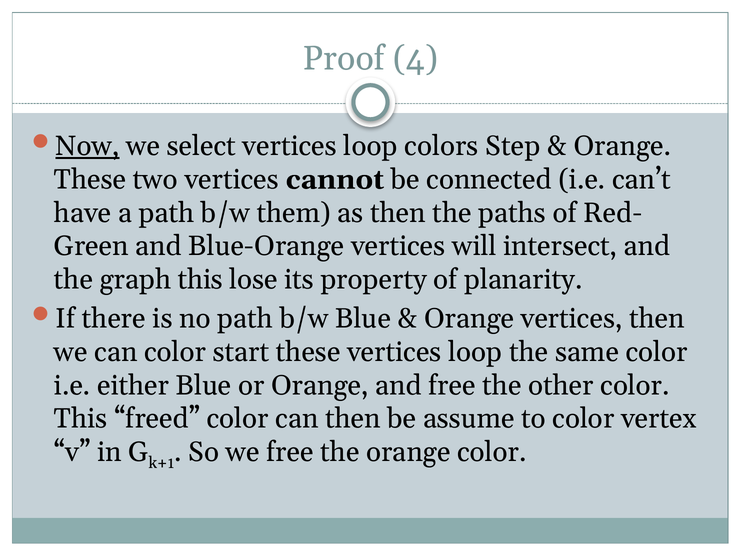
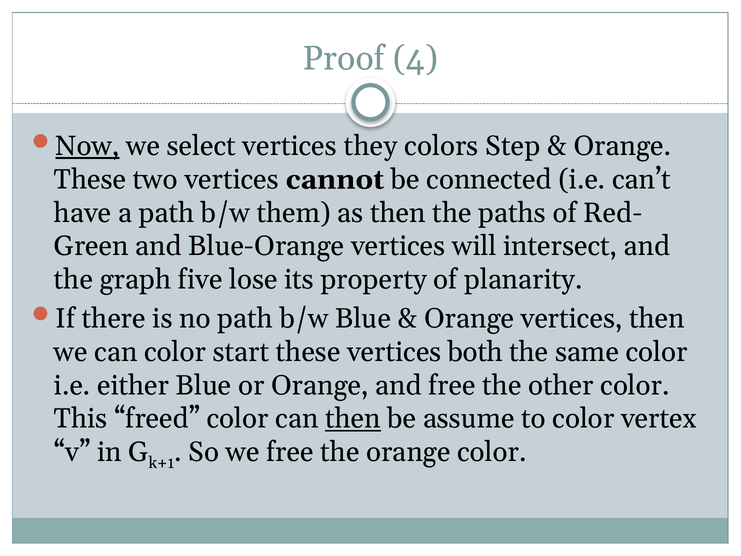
select vertices loop: loop -> they (371, 146)
graph this: this -> five (200, 280)
these vertices loop: loop -> both (475, 352)
then underline: none -> present (353, 419)
